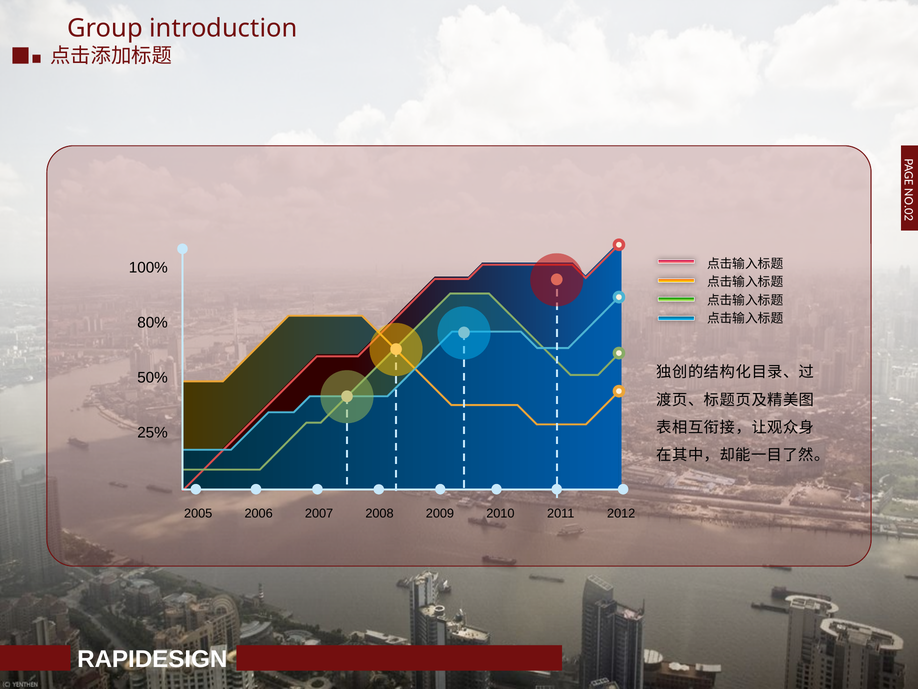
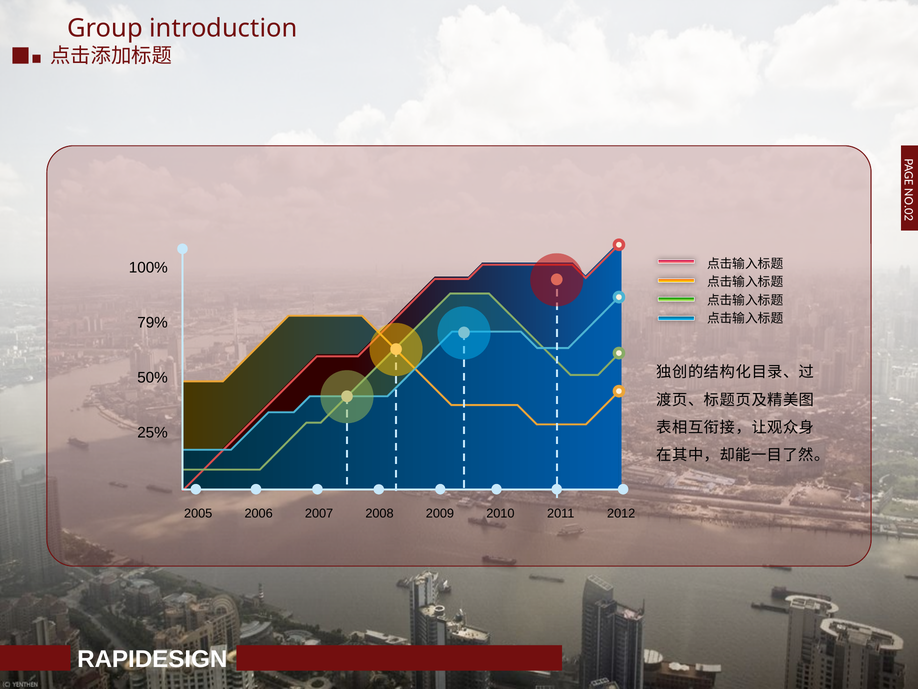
80%: 80% -> 79% (153, 322)
